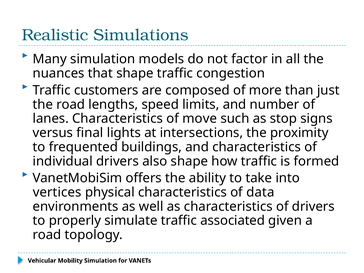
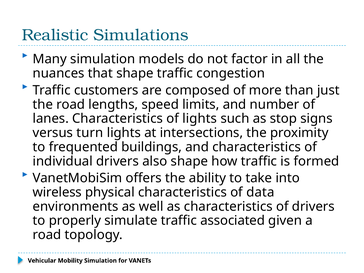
of move: move -> lights (200, 119)
final: final -> turn (90, 133)
vertices: vertices -> wireless (57, 192)
